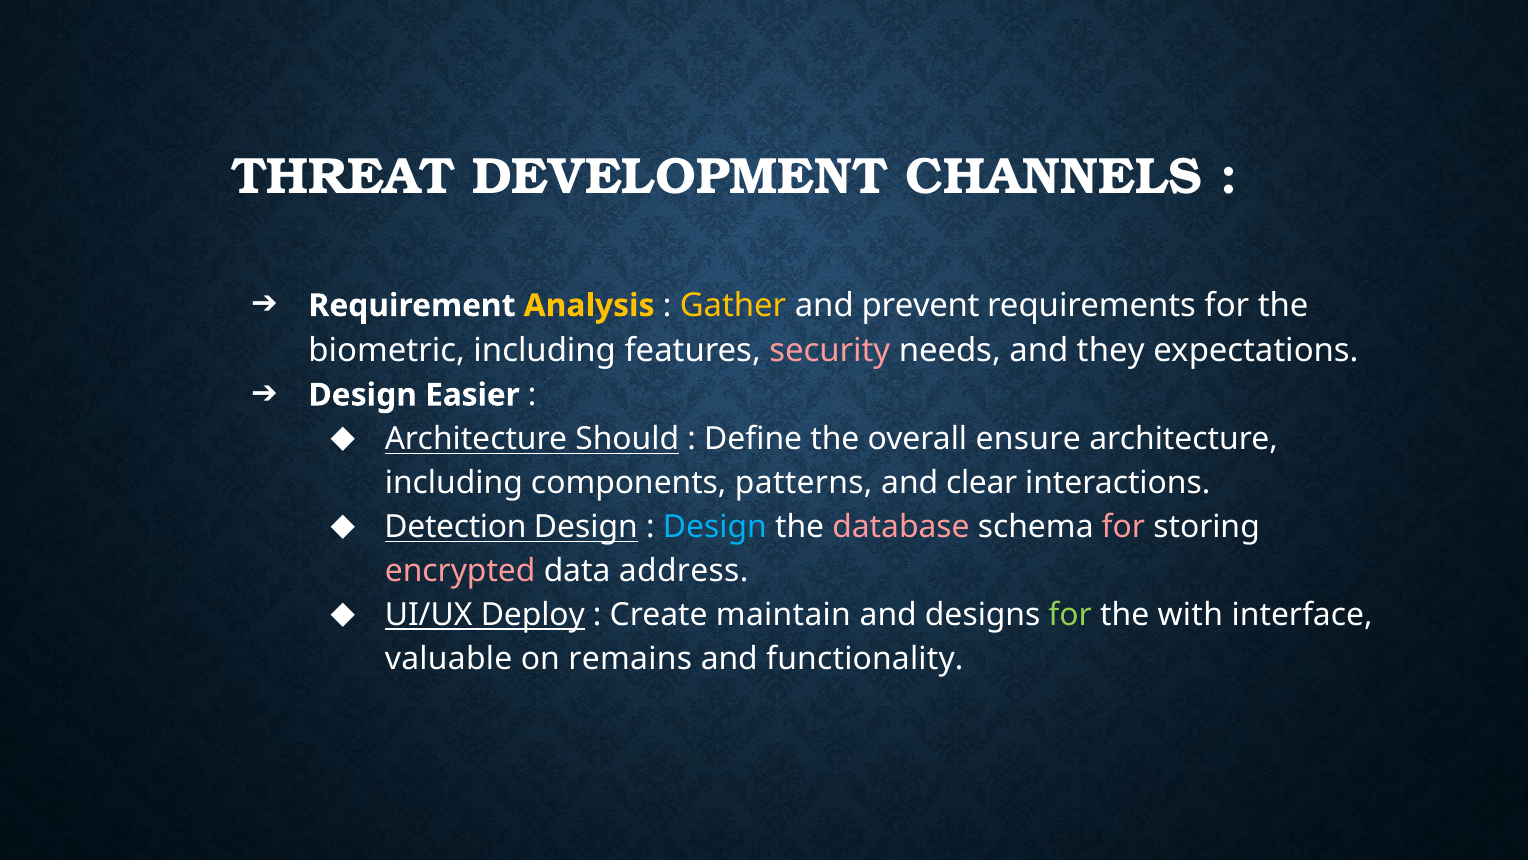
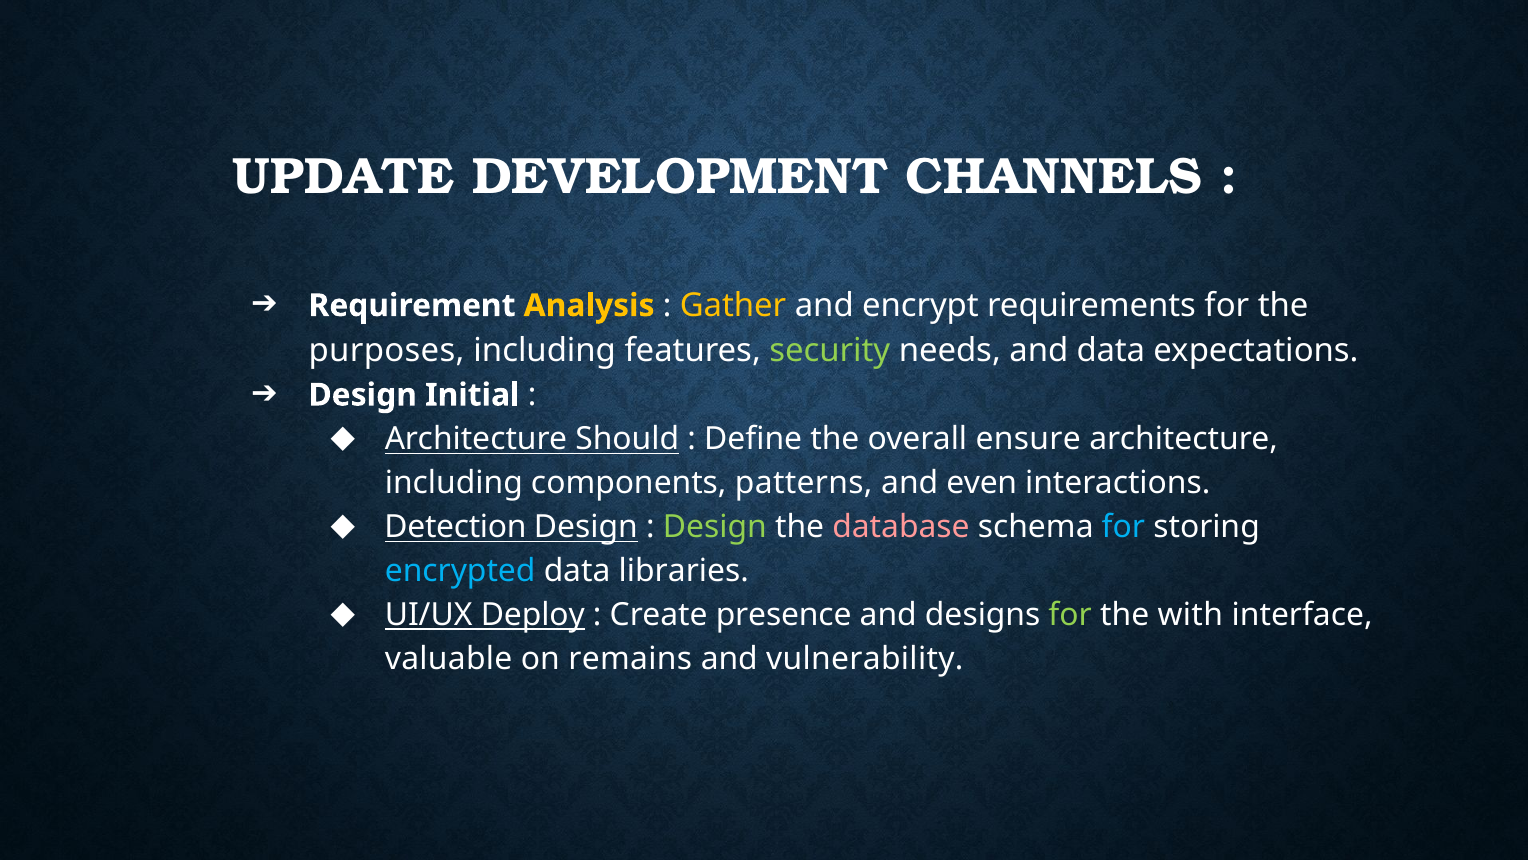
THREAT: THREAT -> UPDATE (343, 176)
prevent: prevent -> encrypt (920, 305)
biometric: biometric -> purposes (387, 350)
security colour: pink -> light green (830, 350)
and they: they -> data (1111, 350)
Easier: Easier -> Initial (472, 395)
clear: clear -> even (982, 483)
Design colour: light blue -> light green (715, 527)
for colour: pink -> light blue (1123, 527)
encrypted colour: pink -> light blue (460, 570)
address: address -> libraries (684, 570)
maintain: maintain -> presence (784, 614)
functionality: functionality -> vulnerability (865, 658)
